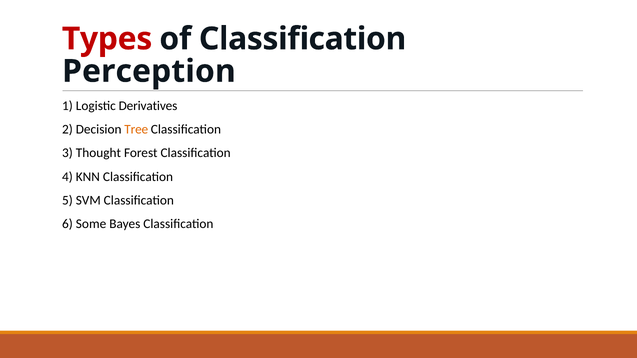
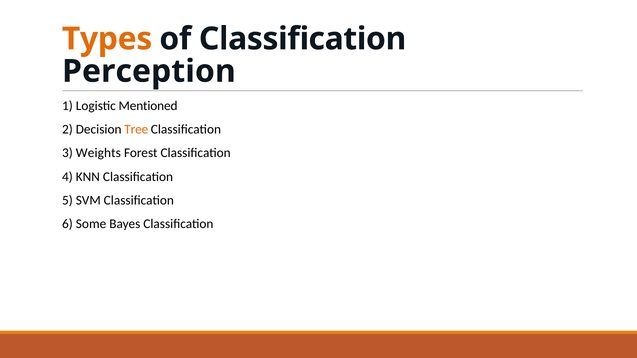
Types colour: red -> orange (107, 39)
Derivatives: Derivatives -> Mentioned (148, 106)
Thought: Thought -> Weights (98, 153)
